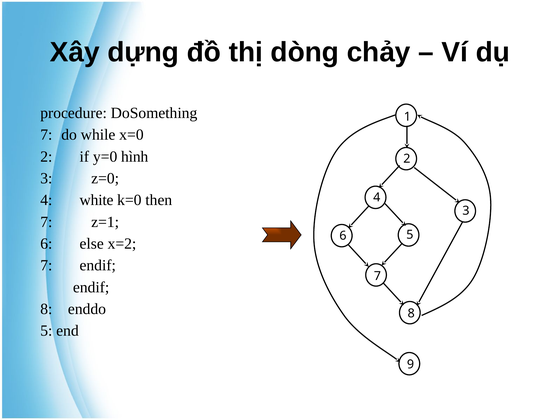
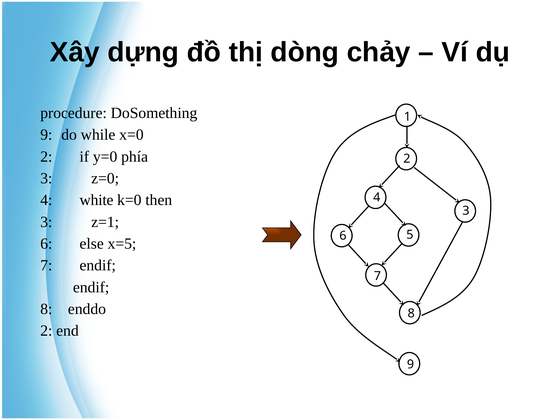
7: 7 -> 9 (46, 135)
hình: hình -> phía (135, 157)
7: 7 -> 3 (46, 222)
x=2: x=2 -> x=5 (122, 244)
5: 5 -> 2 (46, 331)
